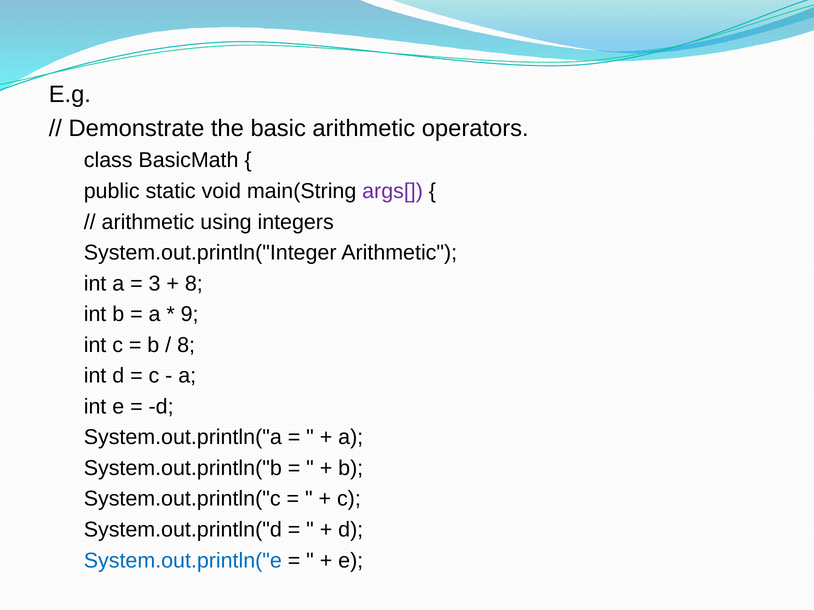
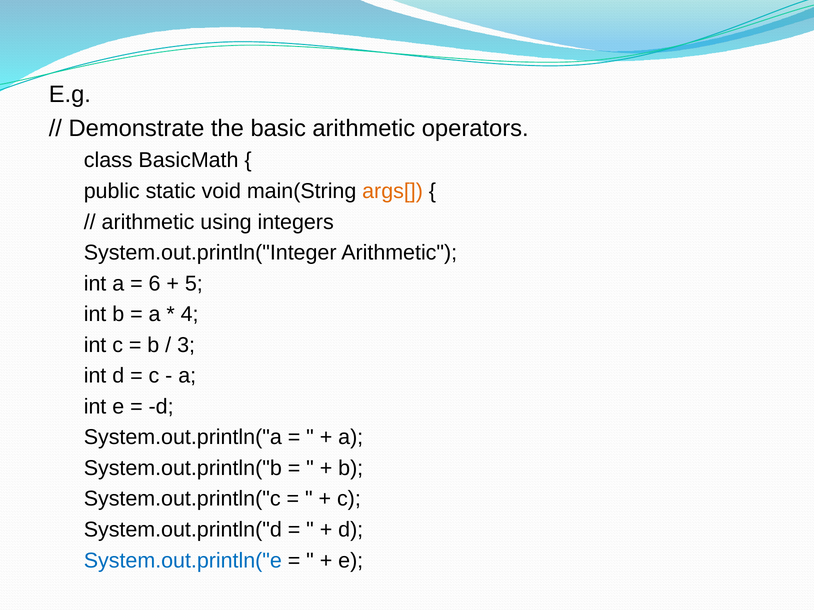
args[ colour: purple -> orange (393, 191)
3: 3 -> 6 (155, 284)
8: 8 -> 5 (194, 284)
9: 9 -> 4 (190, 315)
8: 8 -> 3 (186, 345)
